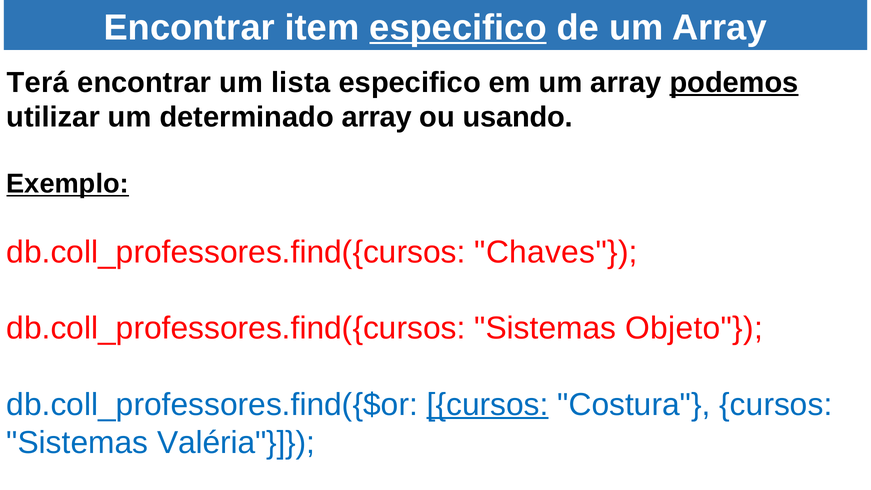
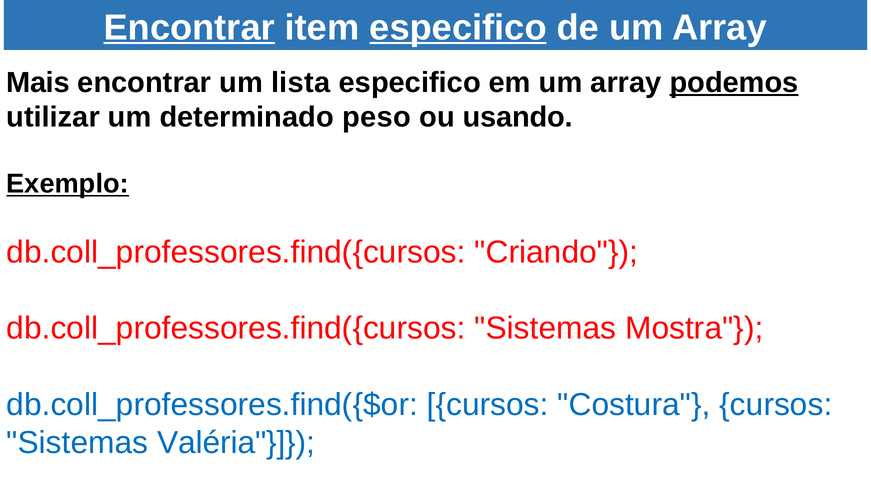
Encontrar underline: none -> present (189, 28)
Terá: Terá -> Mais (38, 83)
determinado array: array -> peso (376, 117)
Chaves: Chaves -> Criando (556, 252)
Objeto: Objeto -> Mostra (694, 328)
cursos underline: present -> none (488, 404)
